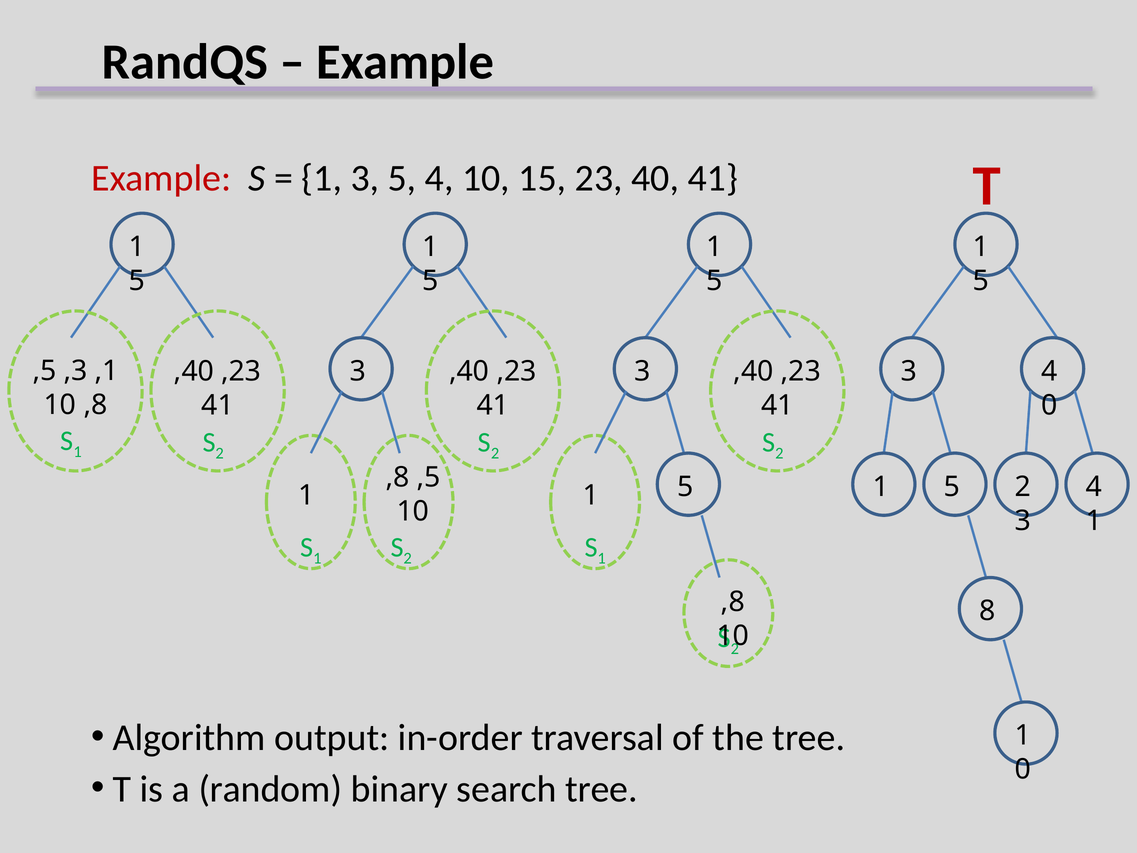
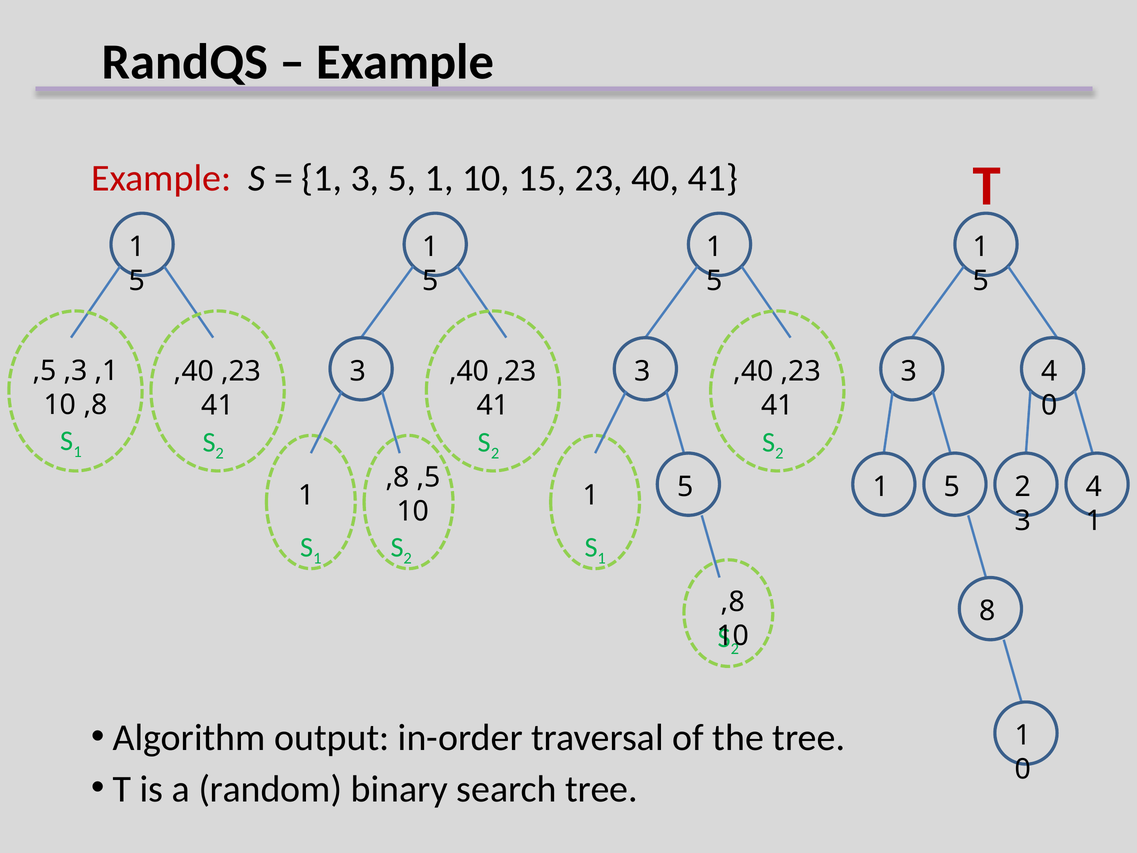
3 5 4: 4 -> 1 (439, 178)
